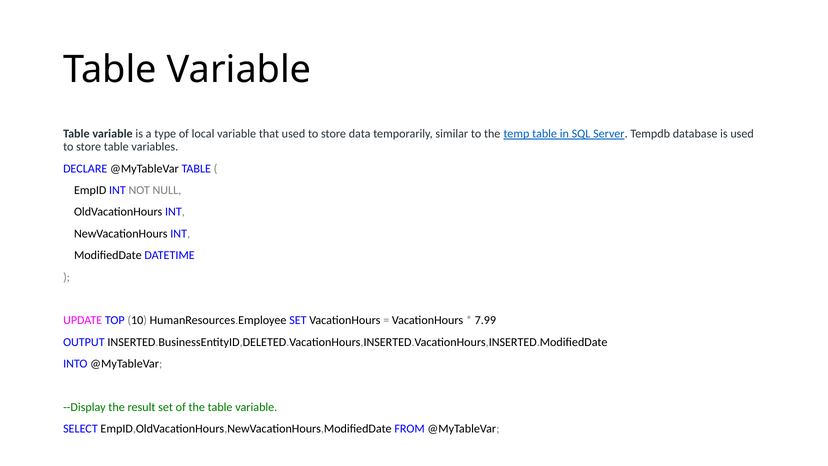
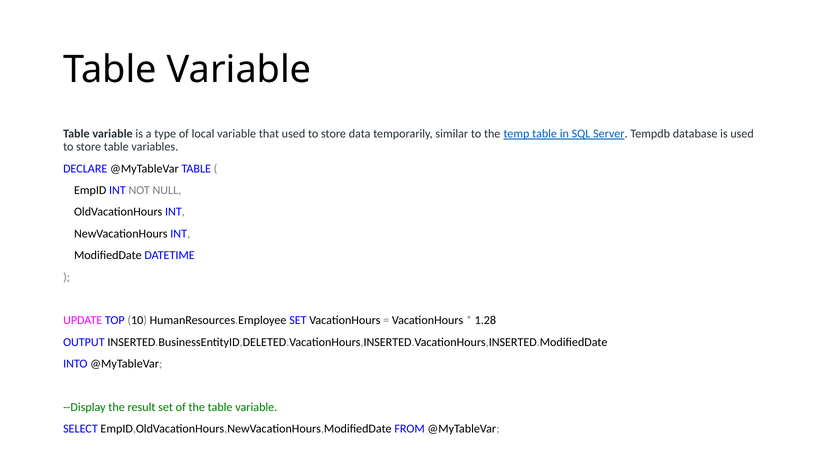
7.99: 7.99 -> 1.28 (485, 320)
